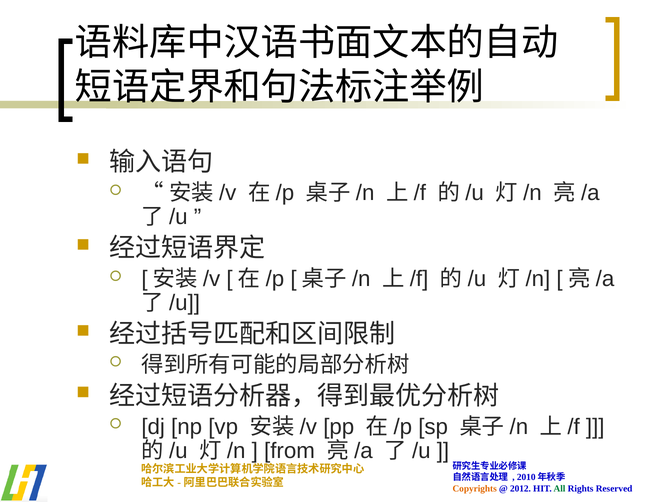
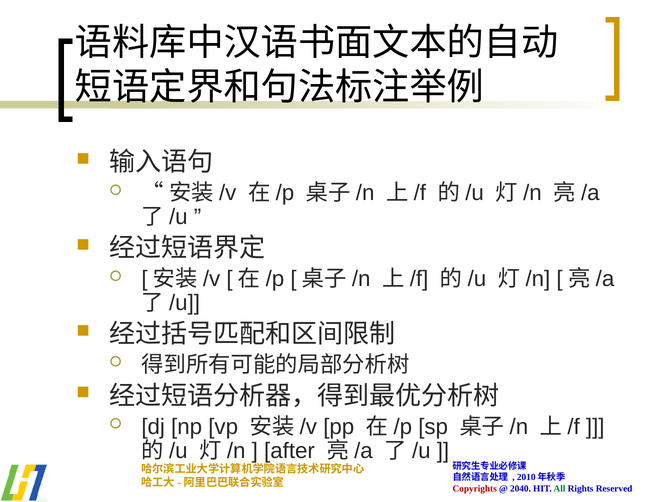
from: from -> after (290, 451)
Copyrights colour: orange -> red (475, 489)
2012: 2012 -> 2040 (520, 489)
